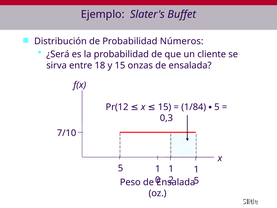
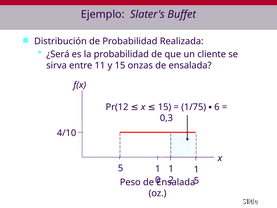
Números: Números -> Realizada (182, 41)
entre 18: 18 -> 11 (100, 65)
5: 5 -> 6 (217, 107)
1/84: 1/84 -> 1/75 (194, 107)
7/10: 7/10 -> 4/10 (67, 133)
